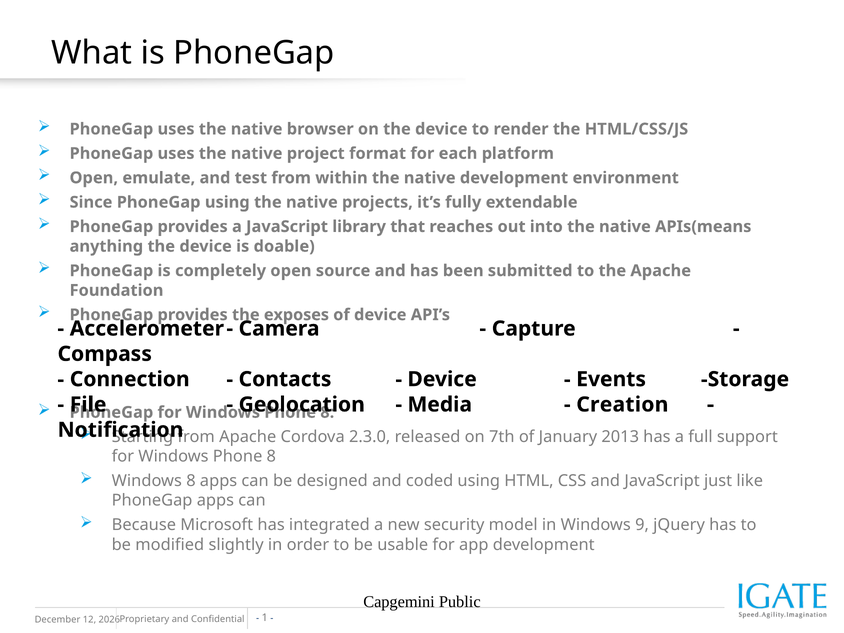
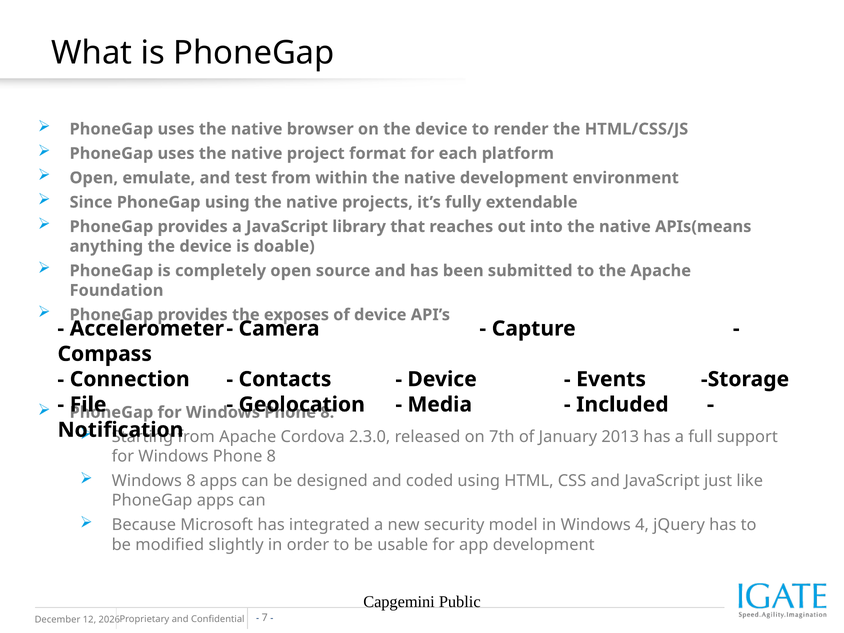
Creation: Creation -> Included (622, 405)
9: 9 -> 4 (642, 525)
1: 1 -> 7 (265, 618)
